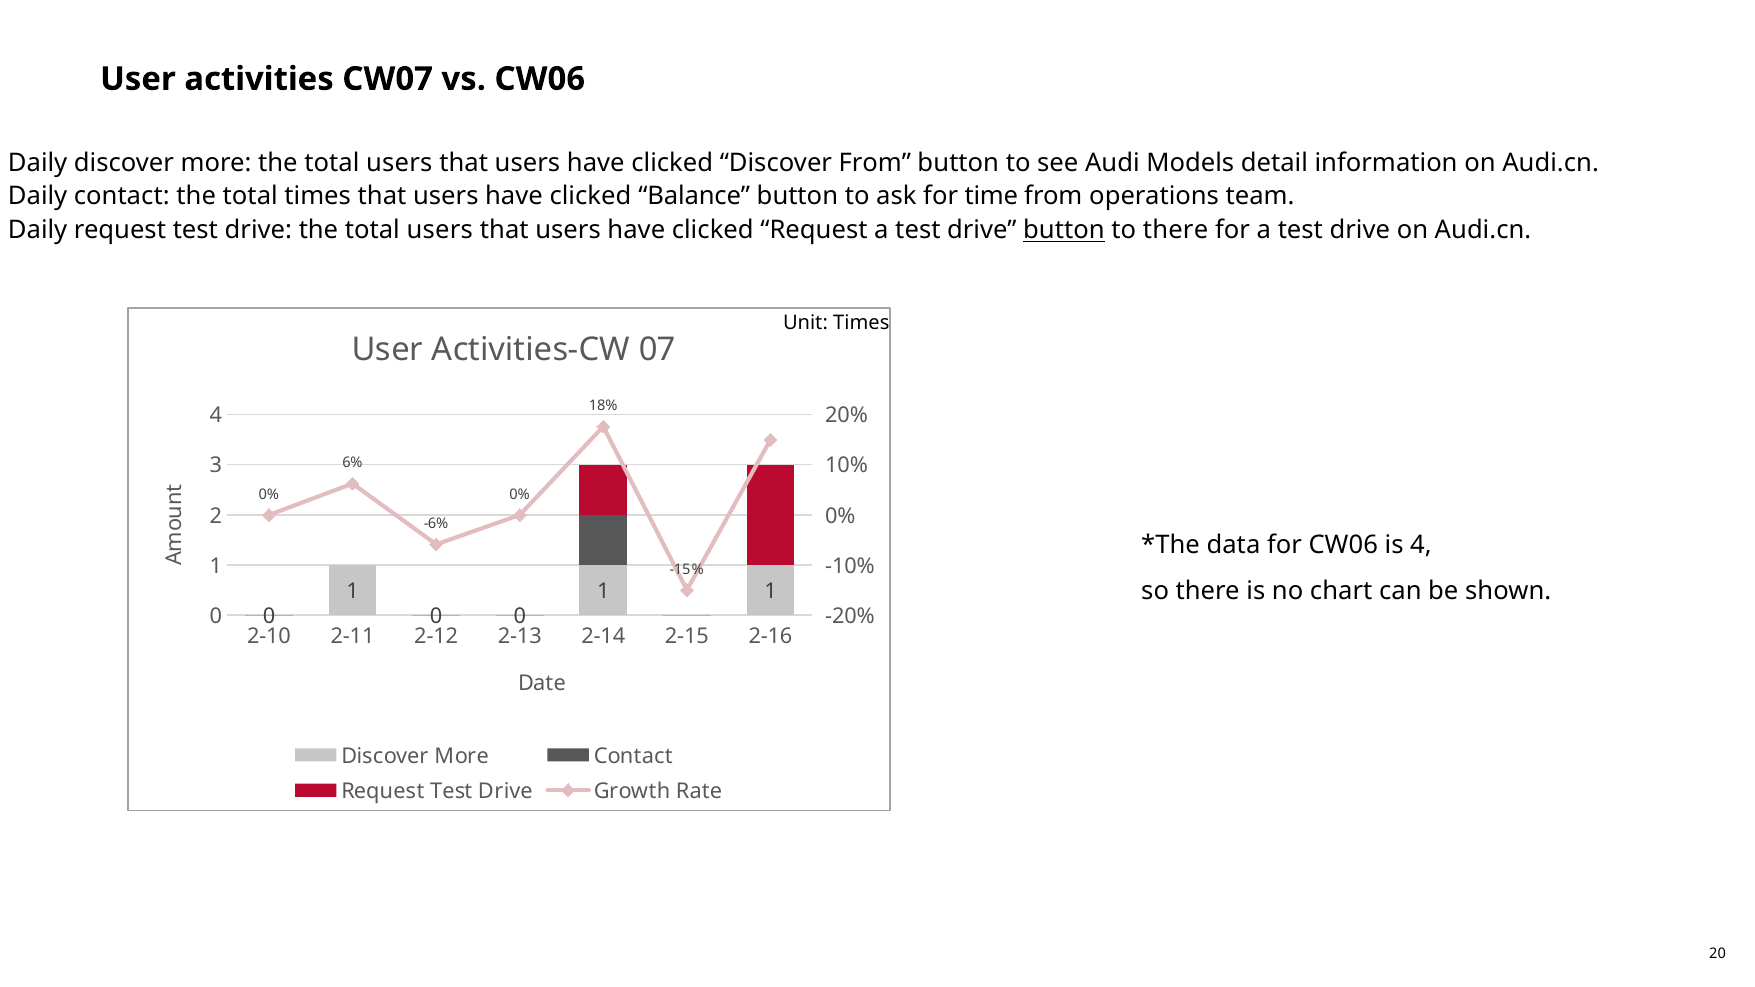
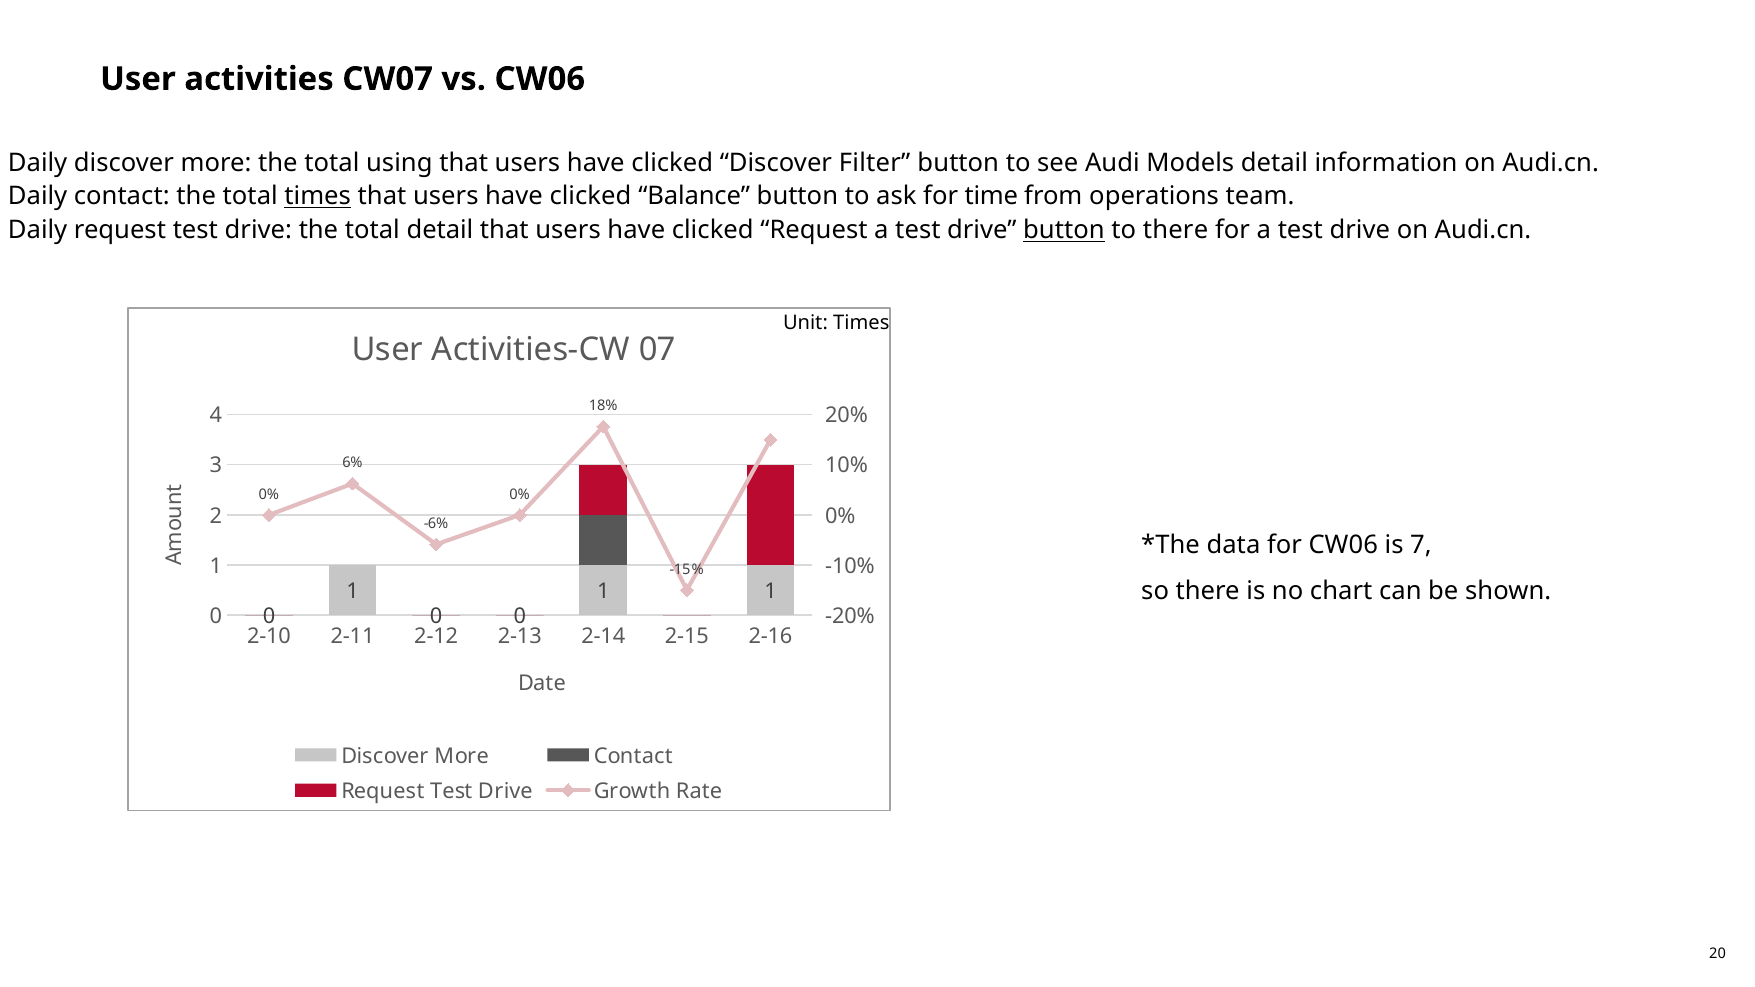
more the total users: users -> using (399, 163)
Discover From: From -> Filter (875, 163)
times underline: none -> present (318, 197)
drive the total users: users -> detail (440, 230)
is 4: 4 -> 7 (1421, 545)
